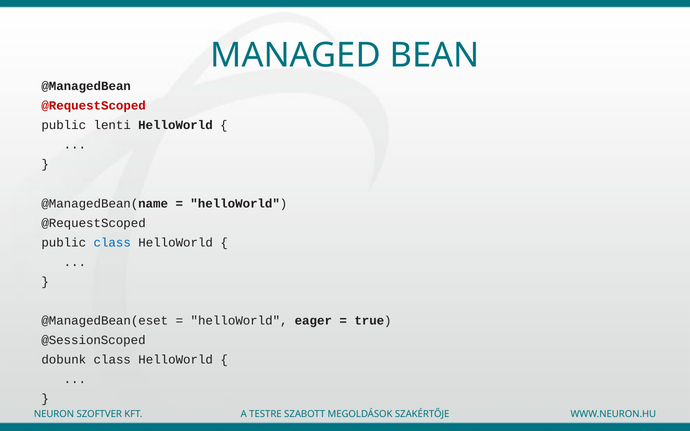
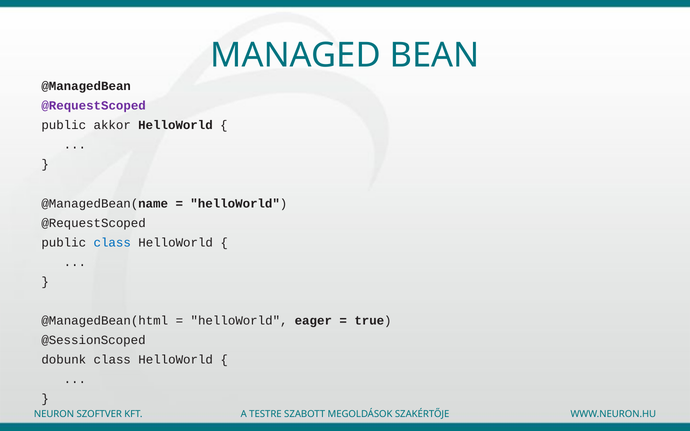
@RequestScoped colour: red -> purple (94, 106)
lenti: lenti -> akkor (112, 125)
@ManagedBean(eset: @ManagedBean(eset -> @ManagedBean(html (105, 321)
